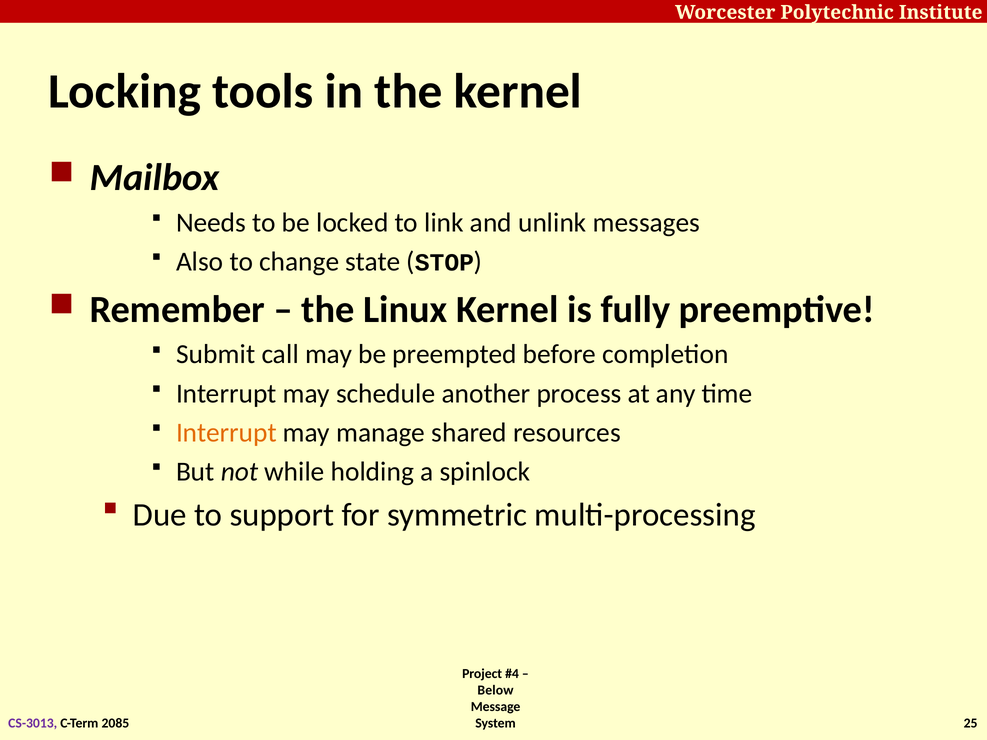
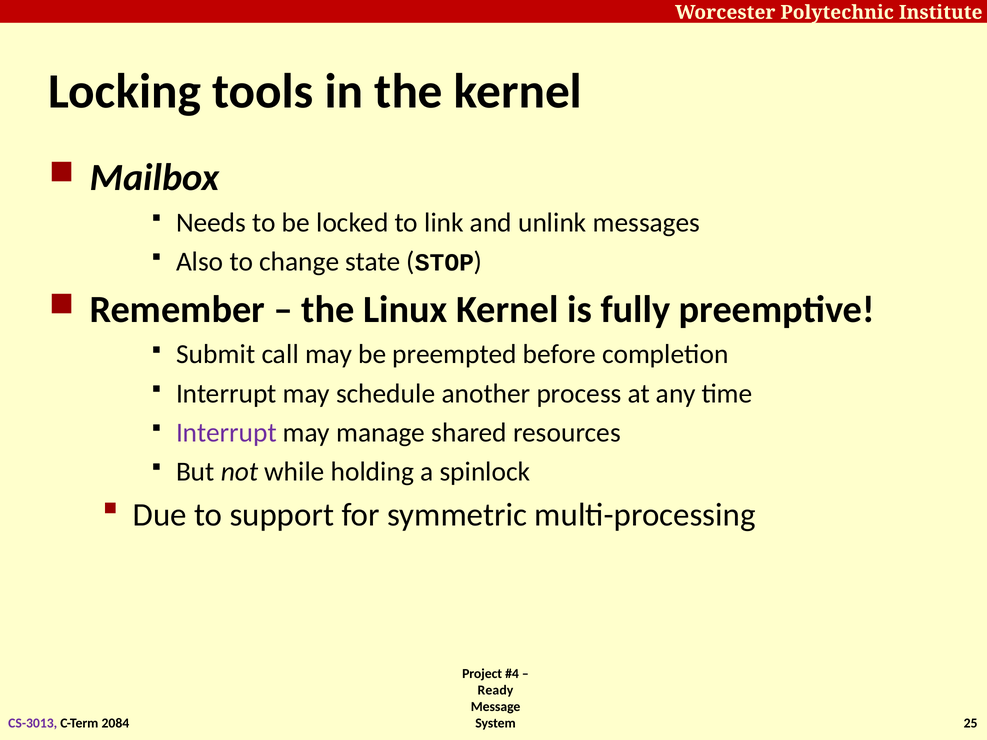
Interrupt colour: orange -> purple (226, 433)
Below: Below -> Ready (495, 690)
2085: 2085 -> 2084 (115, 723)
